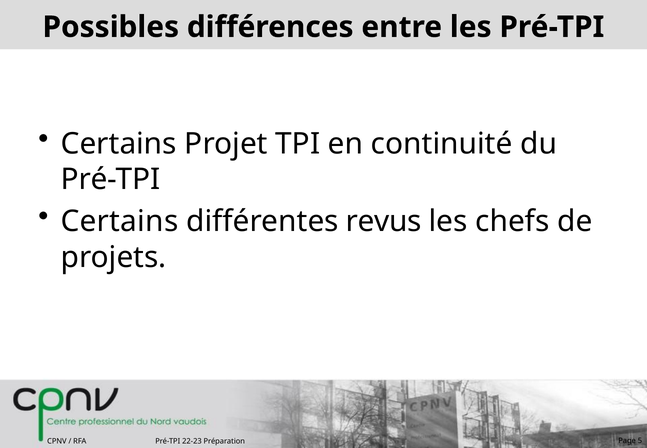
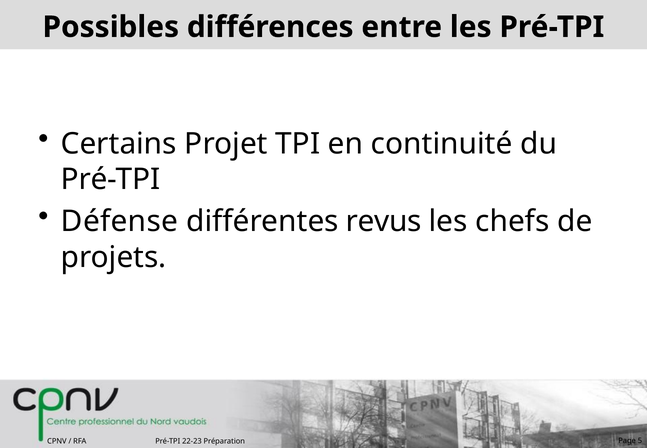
Certains: Certains -> Défense (119, 221)
